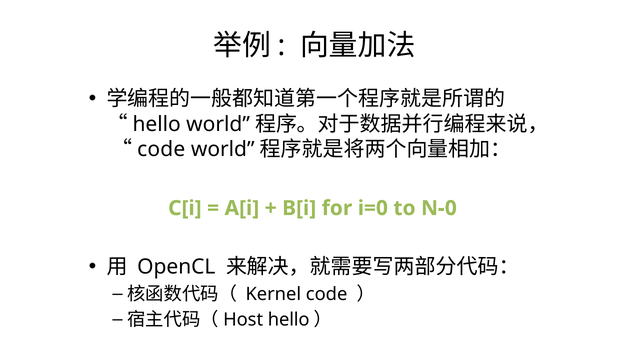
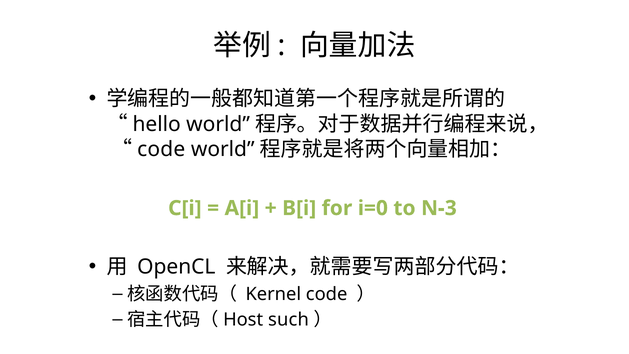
N-0: N-0 -> N-3 (439, 208)
hello: hello -> such (289, 320)
